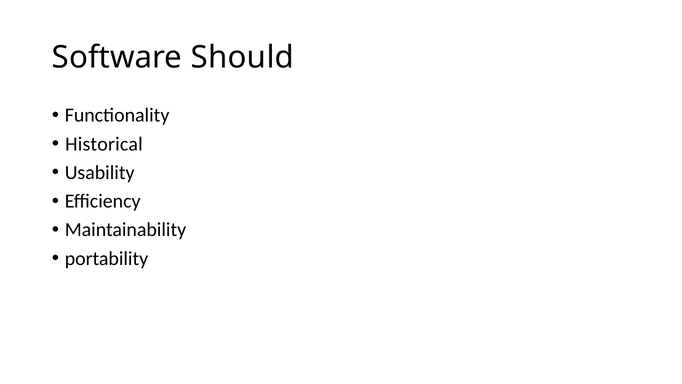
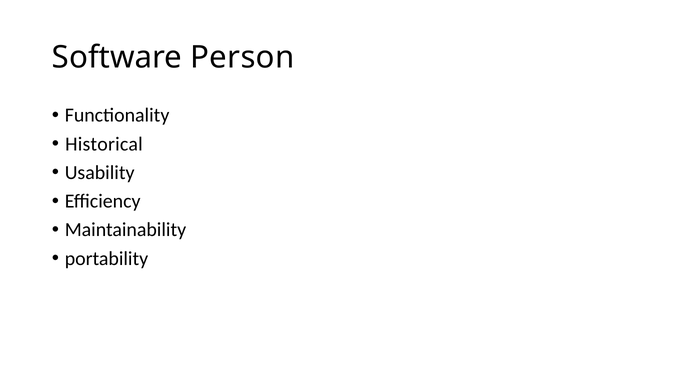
Should: Should -> Person (242, 57)
